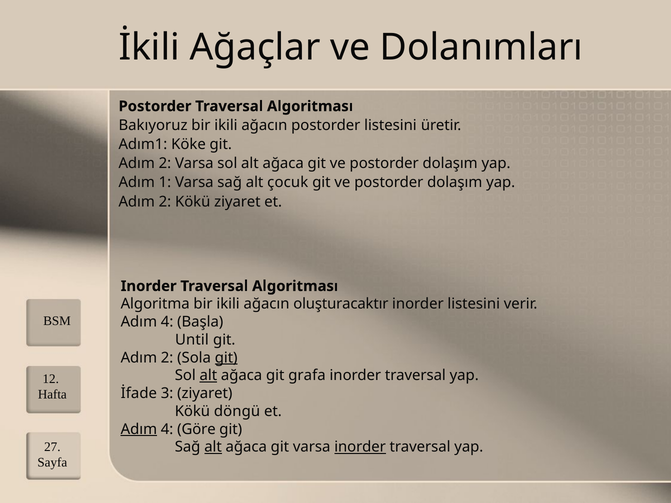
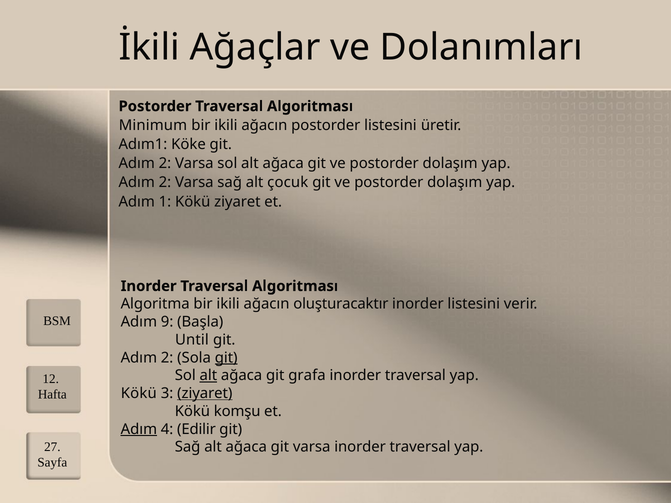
Bakıyoruz: Bakıyoruz -> Minimum (153, 125)
1: 1 -> 2 (165, 183)
2: 2 -> 1 (165, 202)
4: 4 -> 9 (167, 322)
İfade: İfade -> Kökü (139, 394)
ziyaret underline: none -> present (205, 394)
döngü: döngü -> komşu (237, 411)
Göre: Göre -> Edilir (196, 429)
alt underline: present -> none (213, 447)
inorder underline: present -> none (360, 447)
